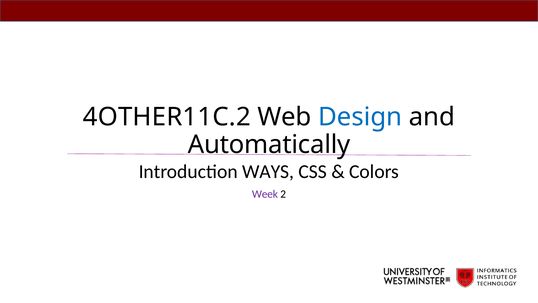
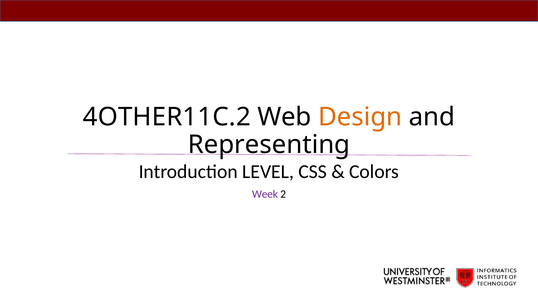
Design colour: blue -> orange (360, 117)
Automatically: Automatically -> Representing (269, 145)
WAYS: WAYS -> LEVEL (268, 171)
